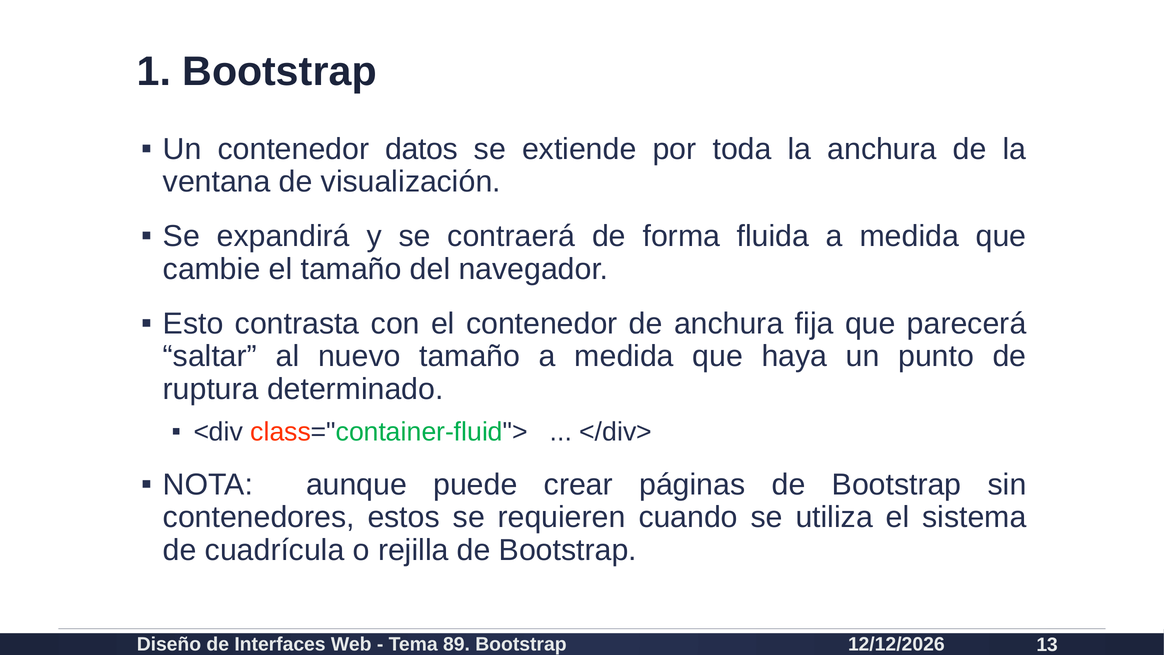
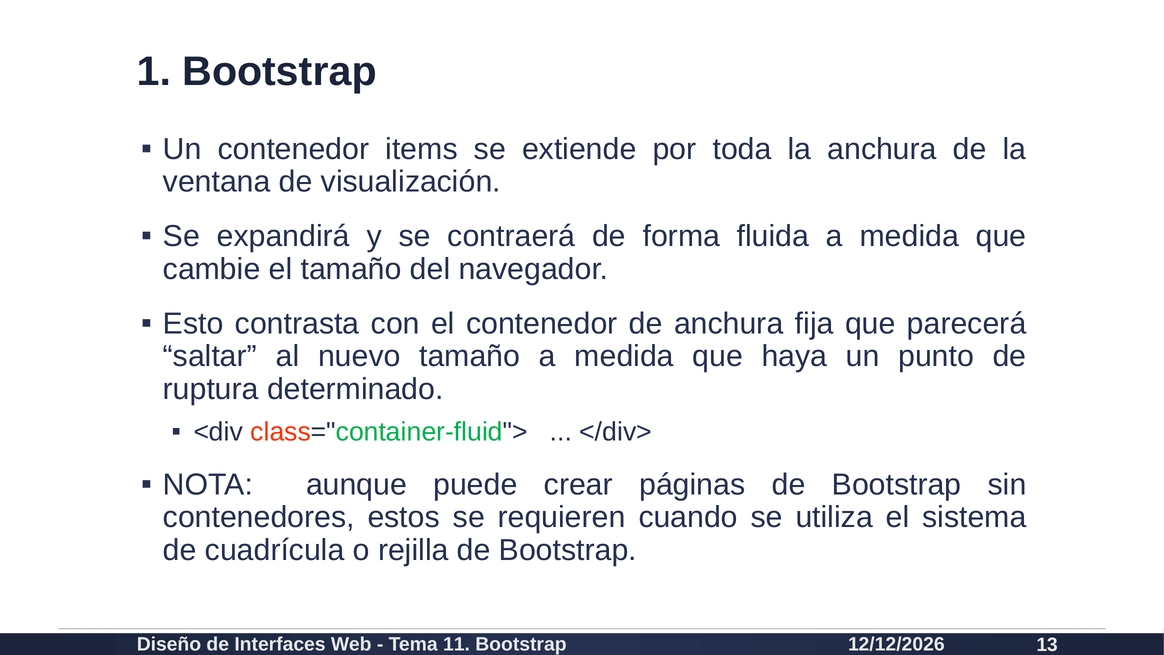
datos: datos -> items (422, 149)
89: 89 -> 11 (456, 644)
